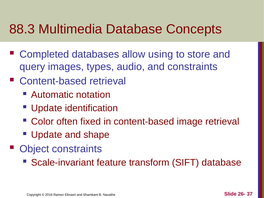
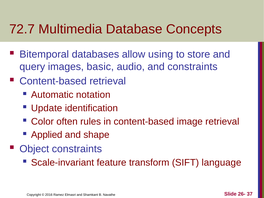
88.3: 88.3 -> 72.7 (22, 29)
Completed: Completed -> Bitemporal (44, 54)
types: types -> basic (100, 67)
fixed: fixed -> rules (91, 122)
Update: Update -> Applied (47, 135)
SIFT database: database -> language (221, 163)
